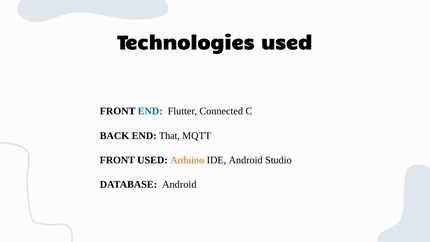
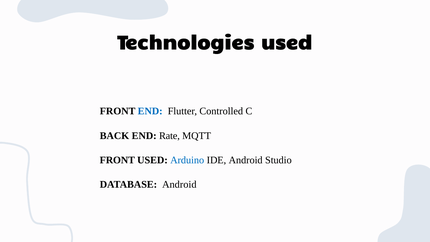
Connected: Connected -> Controlled (221, 111)
That: That -> Rate (169, 136)
Arduino colour: orange -> blue (187, 160)
